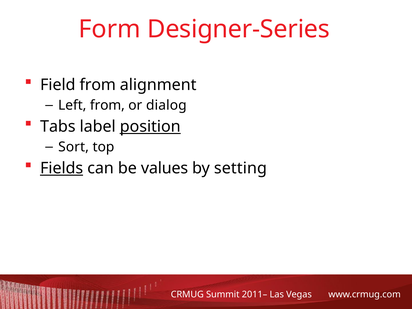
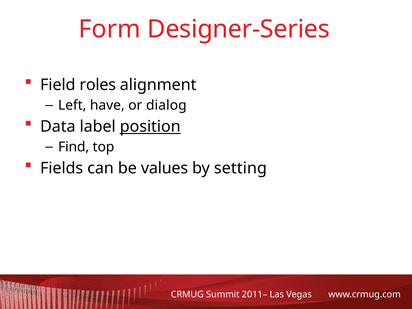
Field from: from -> roles (98, 85)
Left from: from -> have (107, 105)
Tabs: Tabs -> Data (58, 127)
Sort: Sort -> Find (74, 147)
Fields underline: present -> none (62, 168)
